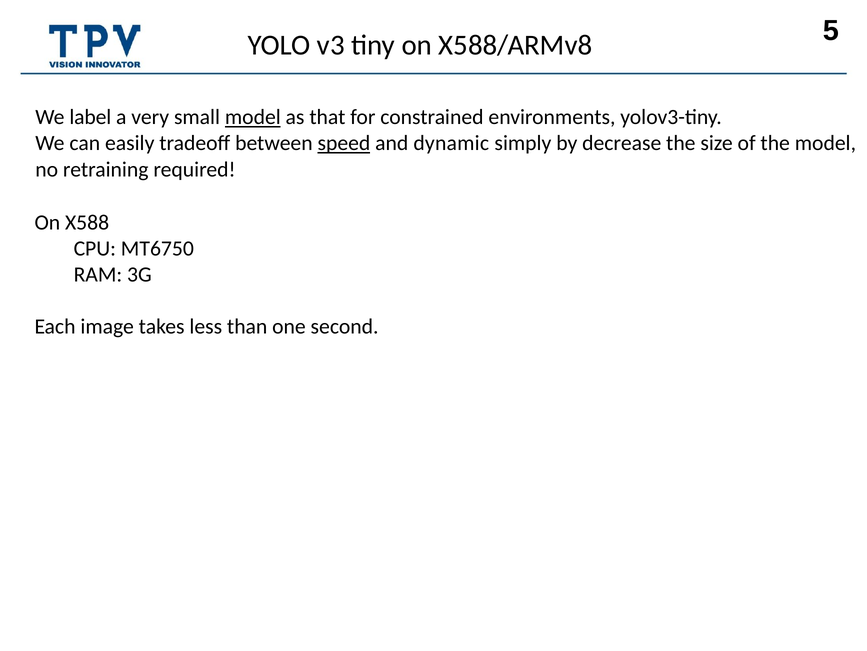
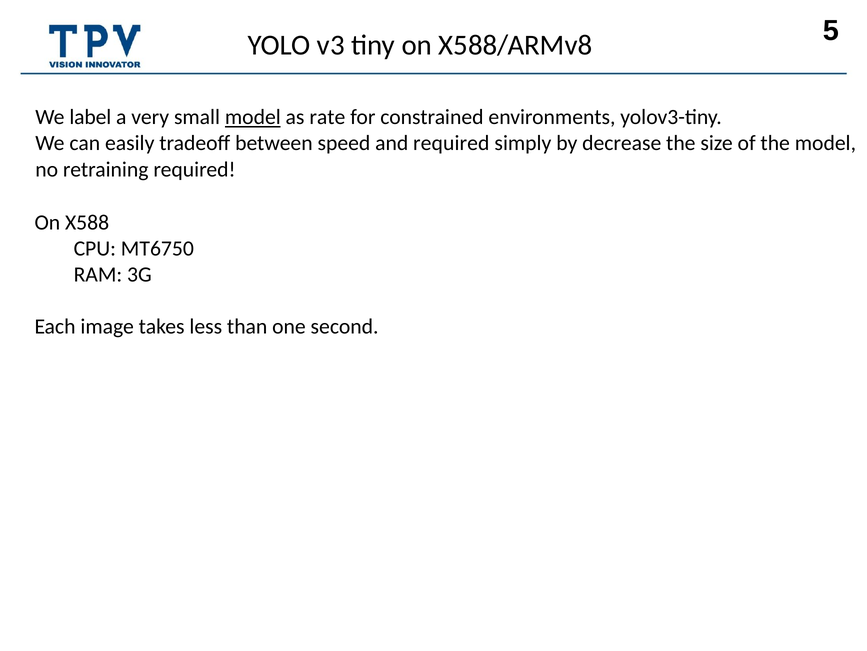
that: that -> rate (327, 117)
speed underline: present -> none (344, 143)
and dynamic: dynamic -> required (451, 143)
